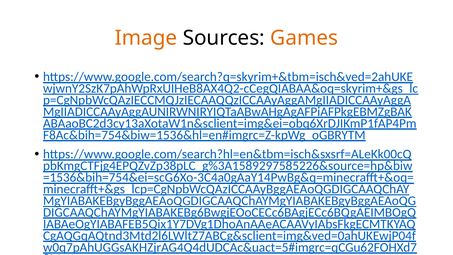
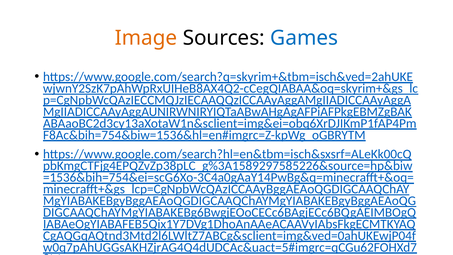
Games colour: orange -> blue (304, 38)
